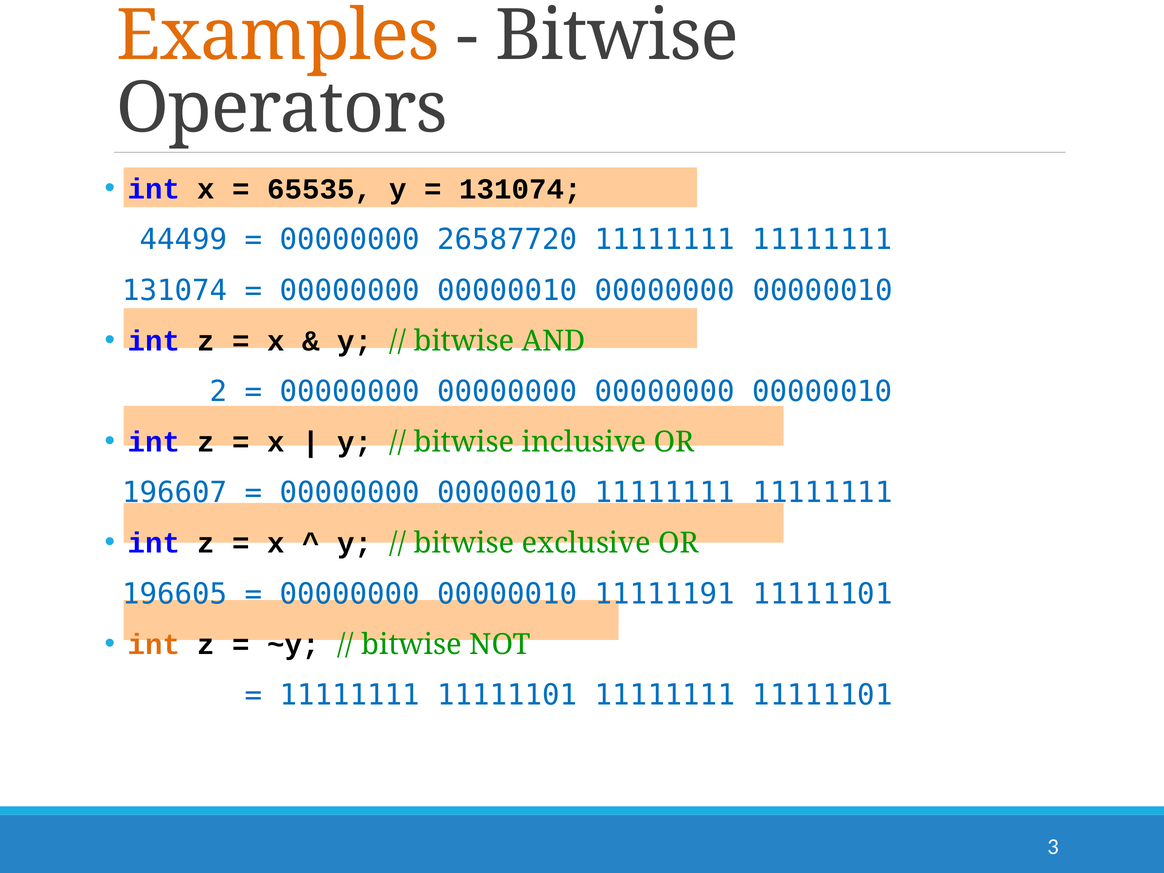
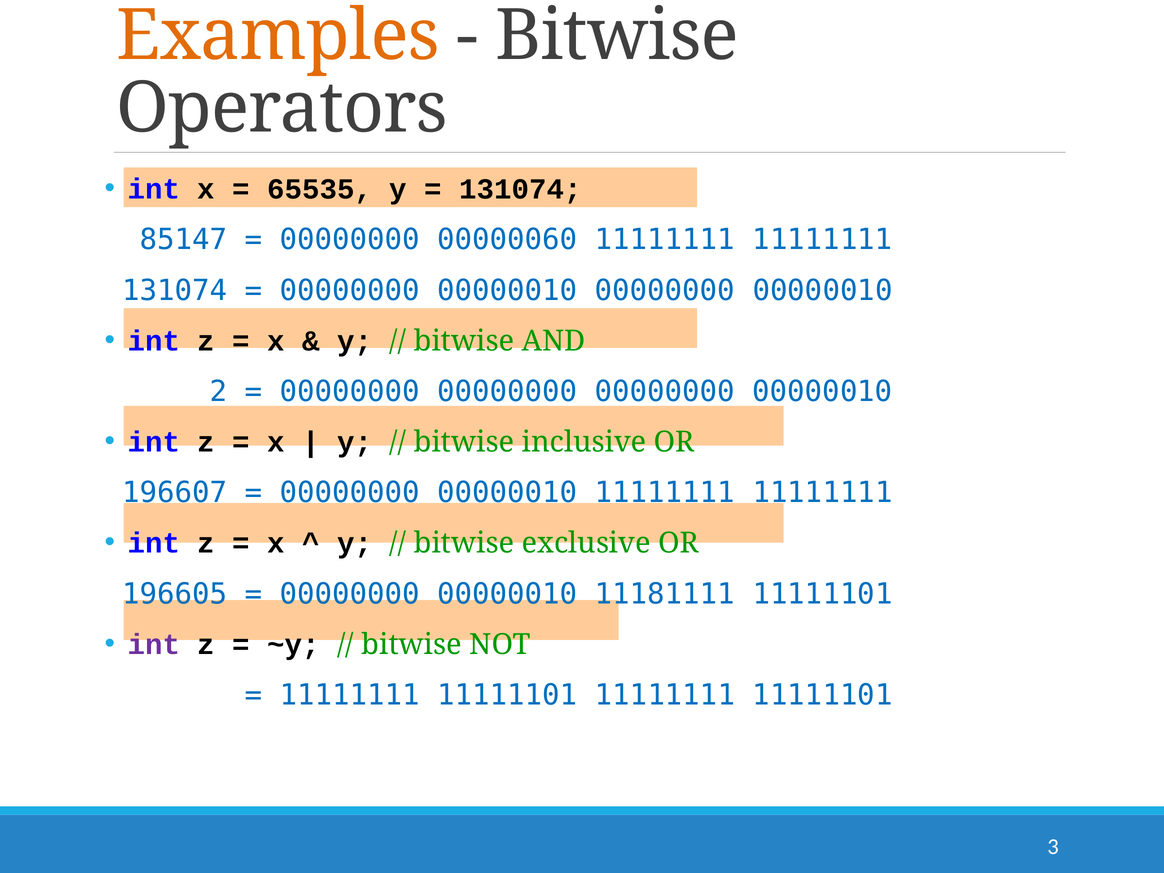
44499: 44499 -> 85147 (183, 240)
26587720: 26587720 -> 00000060 (507, 240)
11111191: 11111191 -> 11181111 (665, 594)
int colour: orange -> purple (154, 645)
